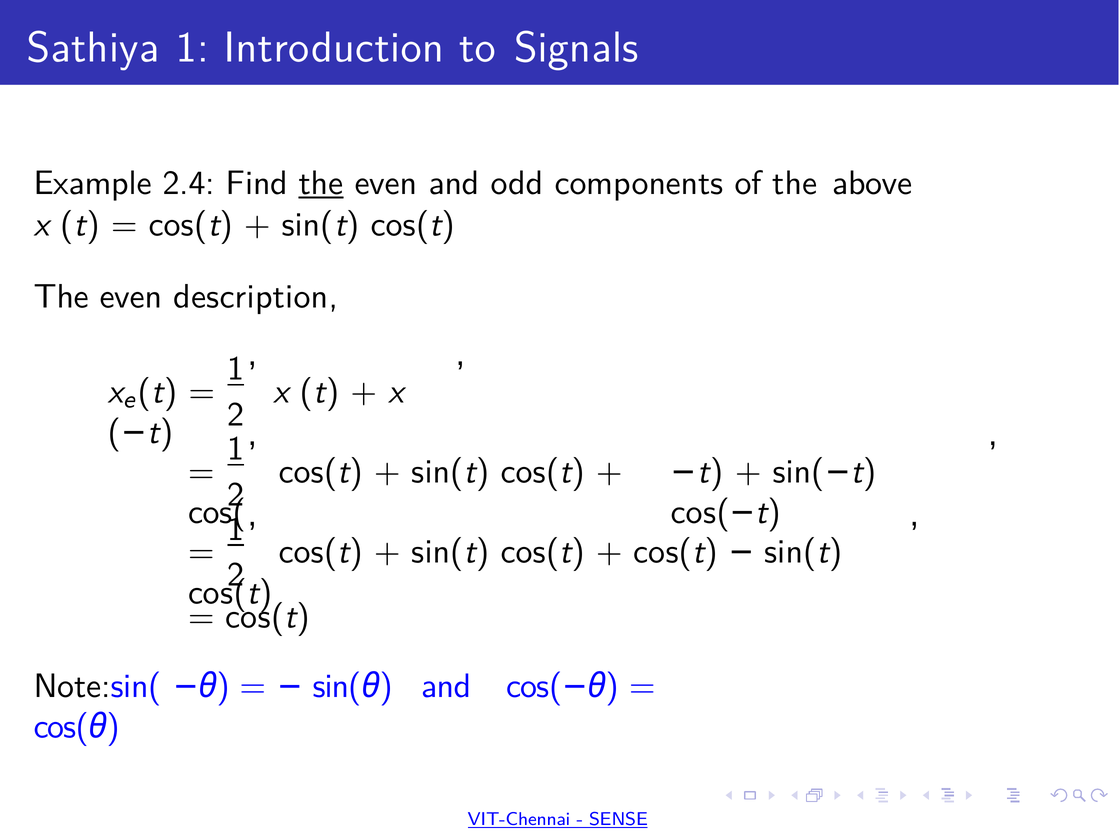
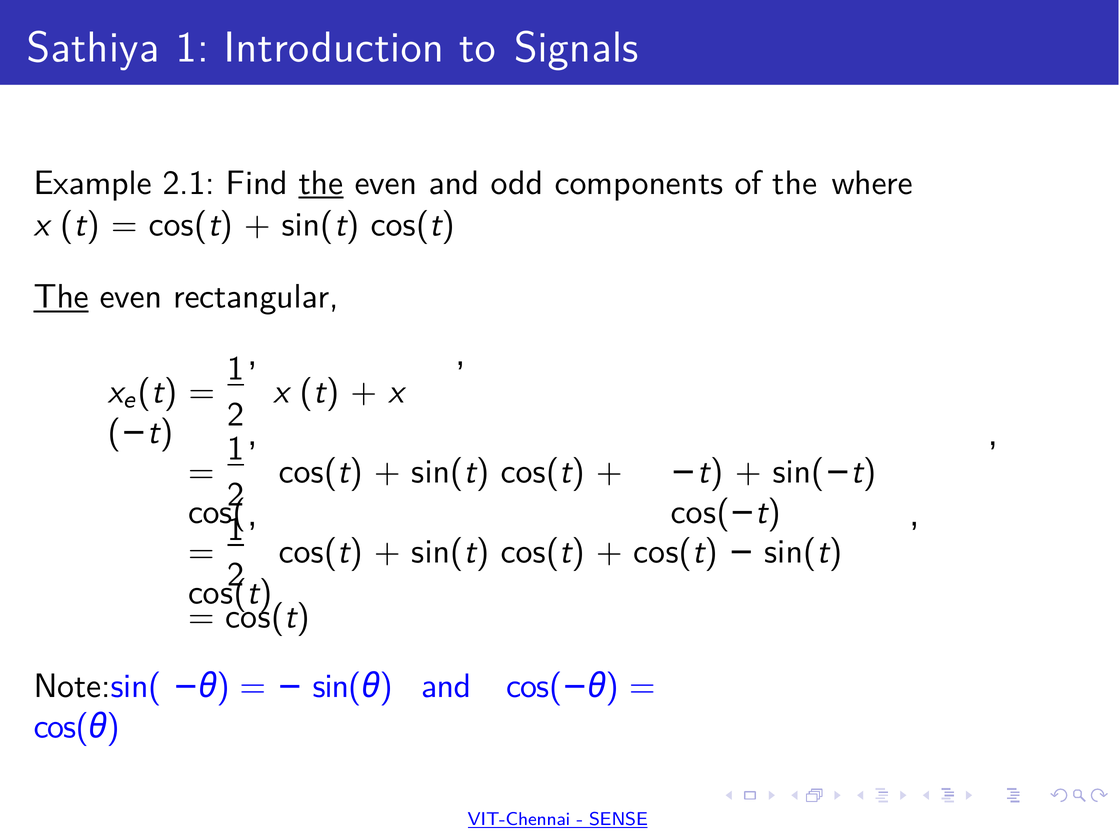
2.4: 2.4 -> 2.1 (189, 183)
above: above -> where (872, 183)
The underline: none -> present (61, 297)
description: description -> rectangular (256, 297)
